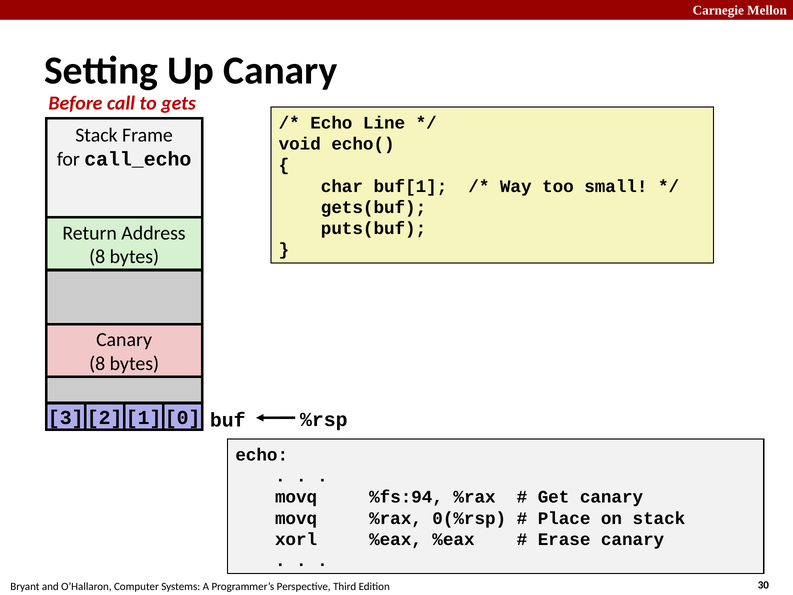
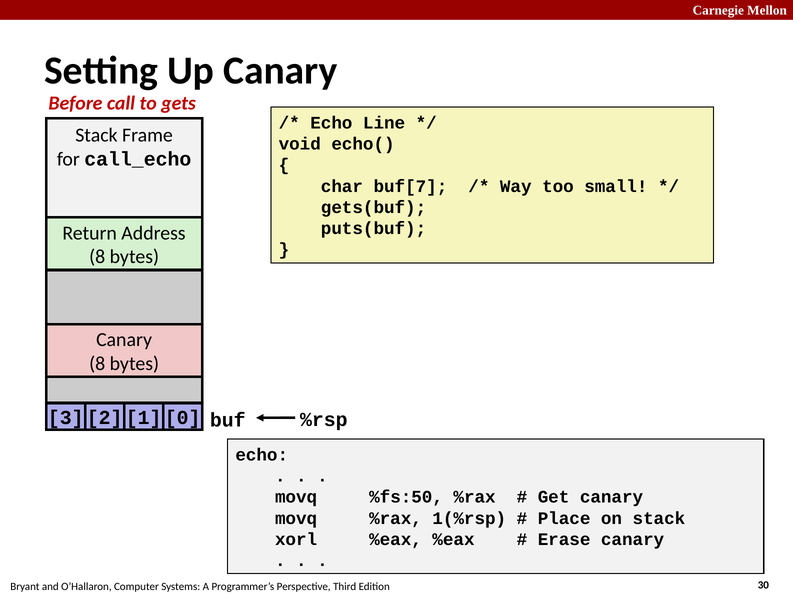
buf[1: buf[1 -> buf[7 (410, 186)
%fs:94: %fs:94 -> %fs:50 (406, 497)
0(%rsp: 0(%rsp -> 1(%rsp (469, 518)
